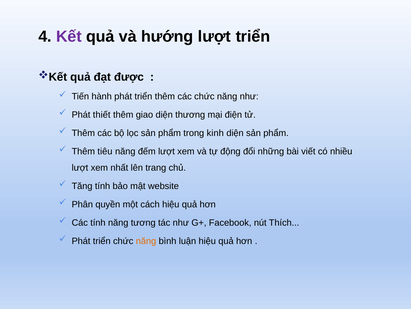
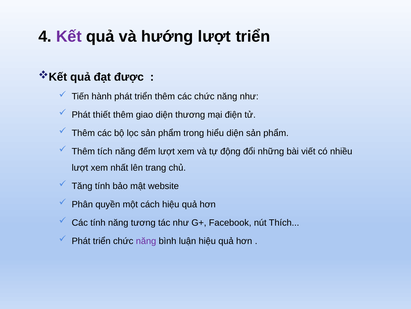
kinh: kinh -> hiểu (215, 133)
tiêu: tiêu -> tích (105, 151)
năng colour: orange -> purple (146, 240)
